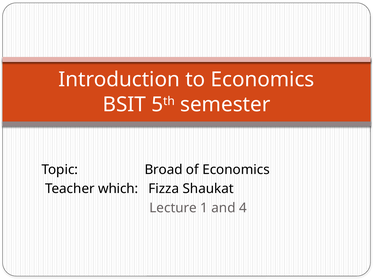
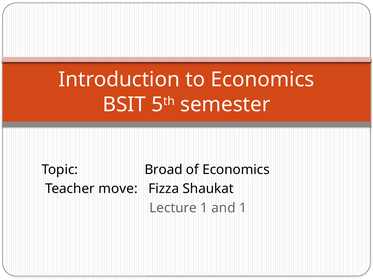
which: which -> move (118, 189)
and 4: 4 -> 1 (243, 208)
